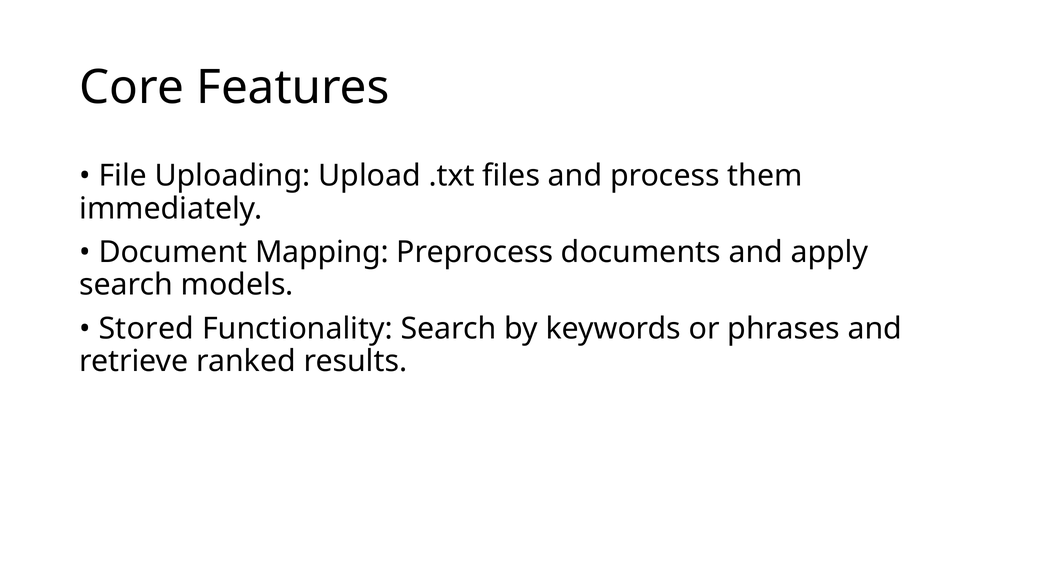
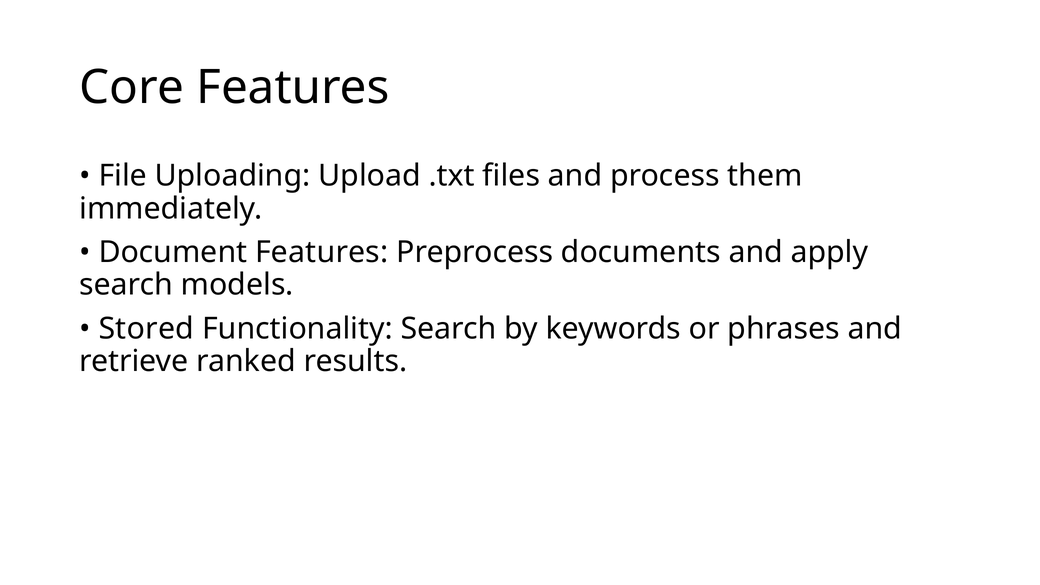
Document Mapping: Mapping -> Features (322, 252)
